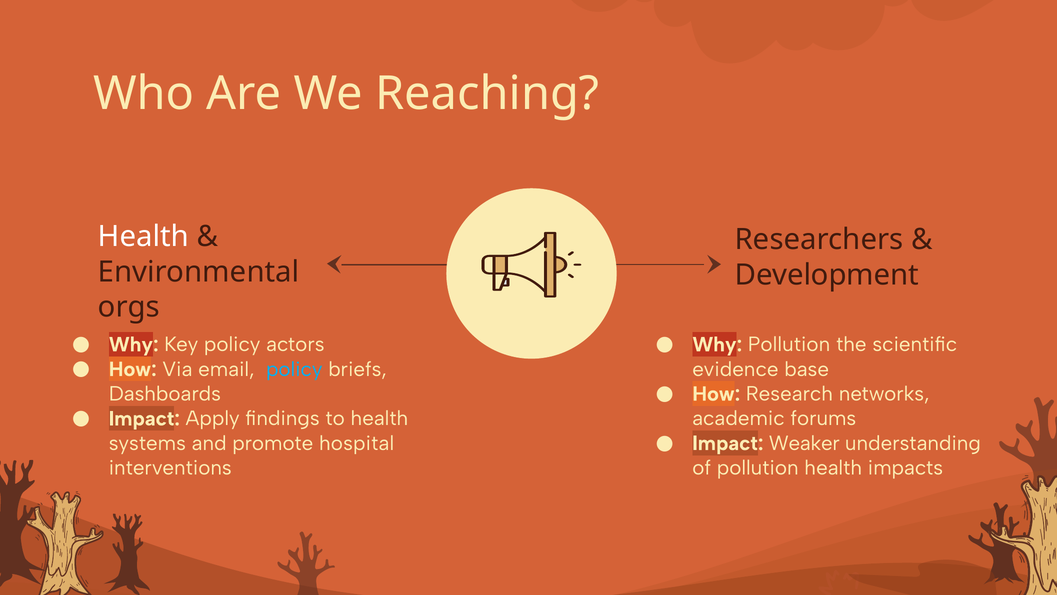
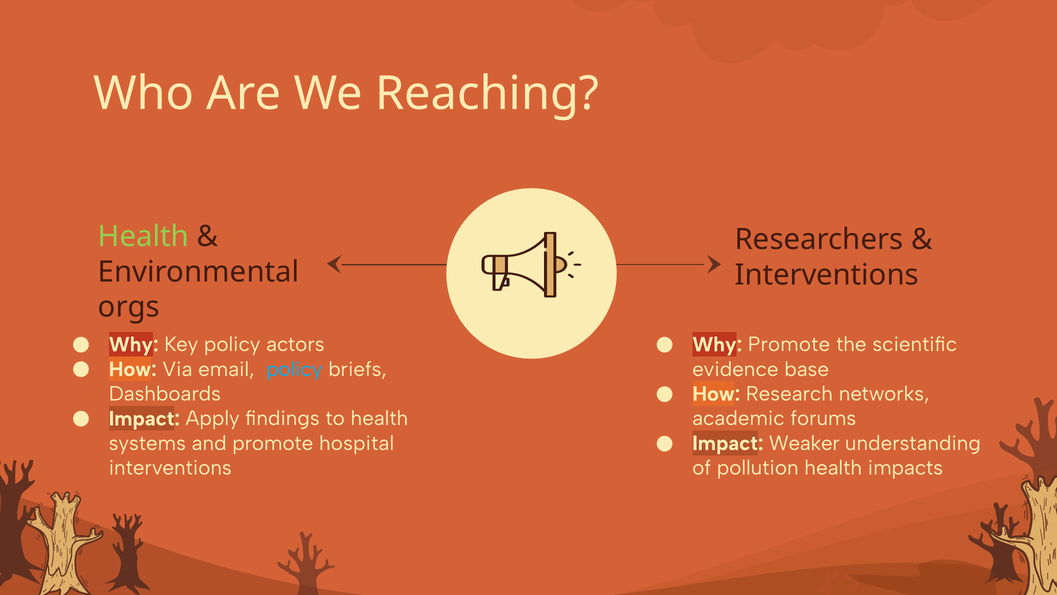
Health colour: white -> light green (143, 236)
Development: Development -> Interventions (827, 275)
Why Pollution: Pollution -> Promote (789, 344)
